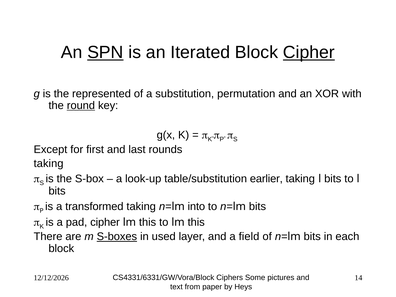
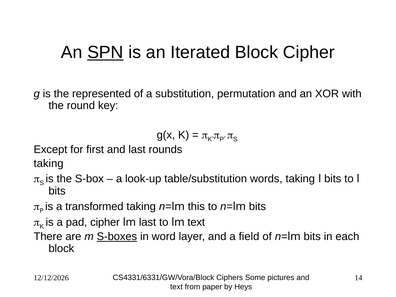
Cipher underline: present -> none (309, 52)
round underline: present -> none (81, 106)
earlier: earlier -> words (266, 179)
into: into -> this (196, 206)
this: this -> last (148, 222)
to lm this: this -> text (196, 222)
used: used -> word (164, 237)
